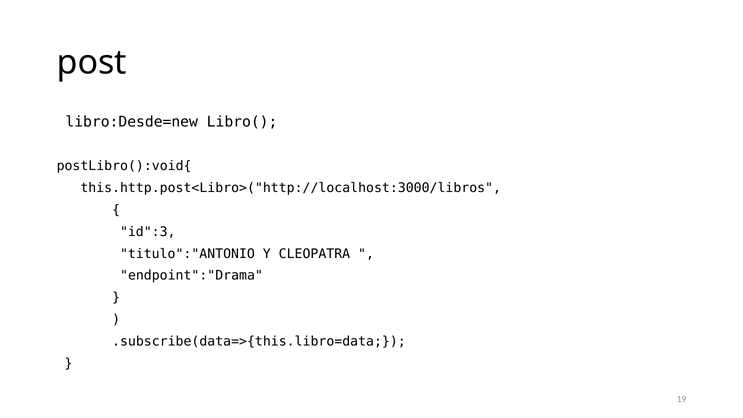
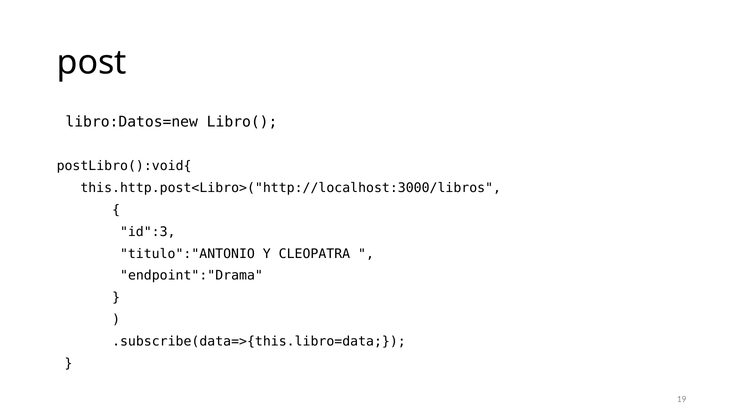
libro:Desde=new: libro:Desde=new -> libro:Datos=new (132, 122)
